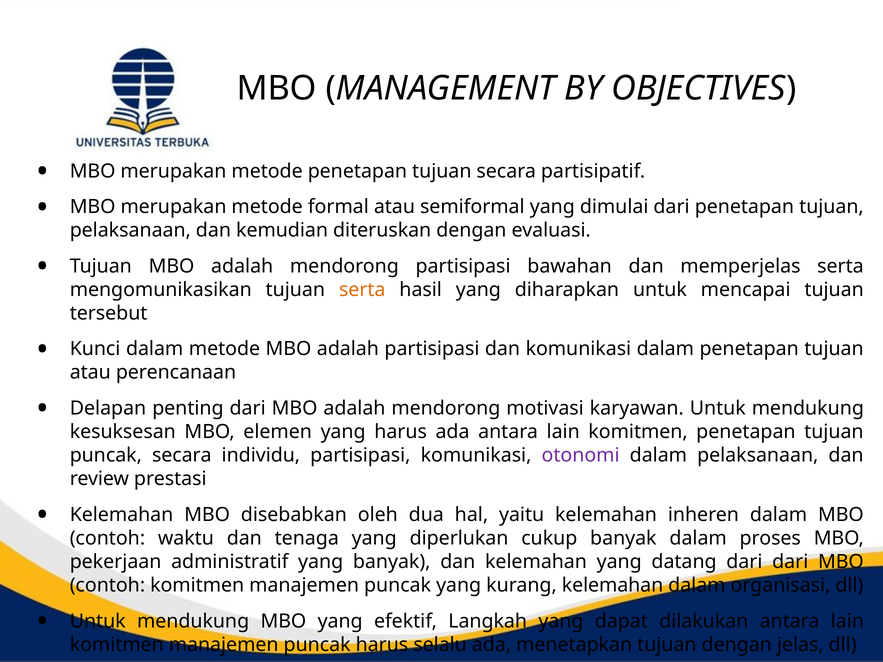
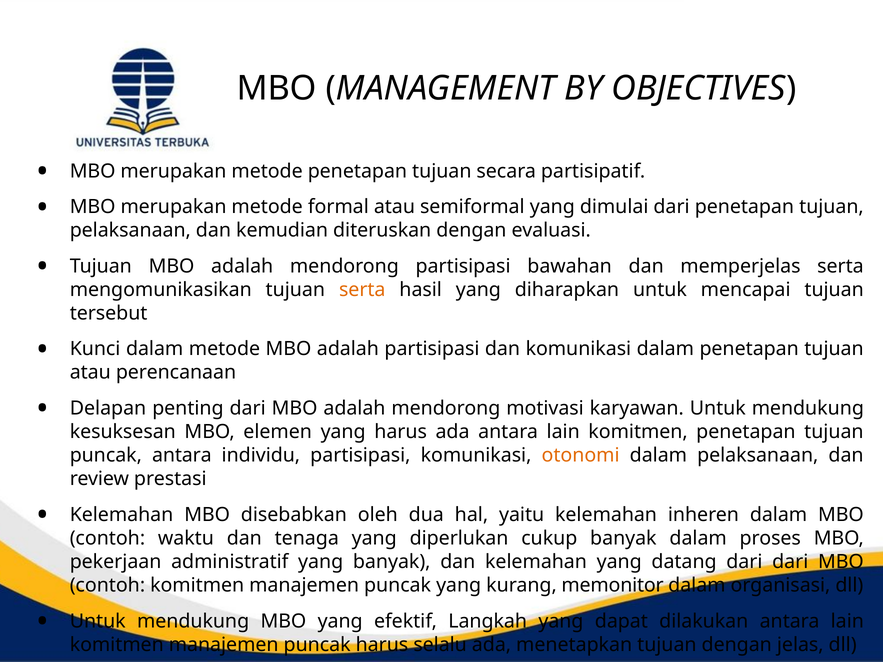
puncak secara: secara -> antara (182, 456)
otonomi colour: purple -> orange (581, 456)
kurang kelemahan: kelemahan -> memonitor (613, 585)
